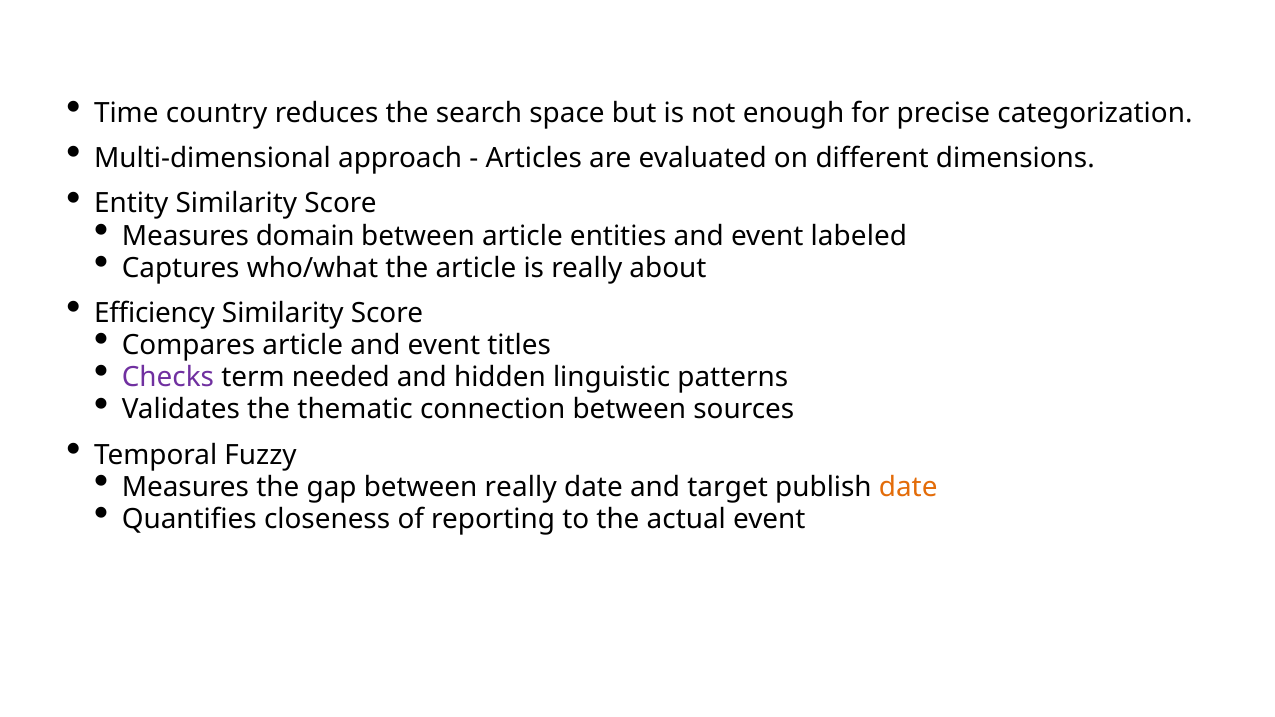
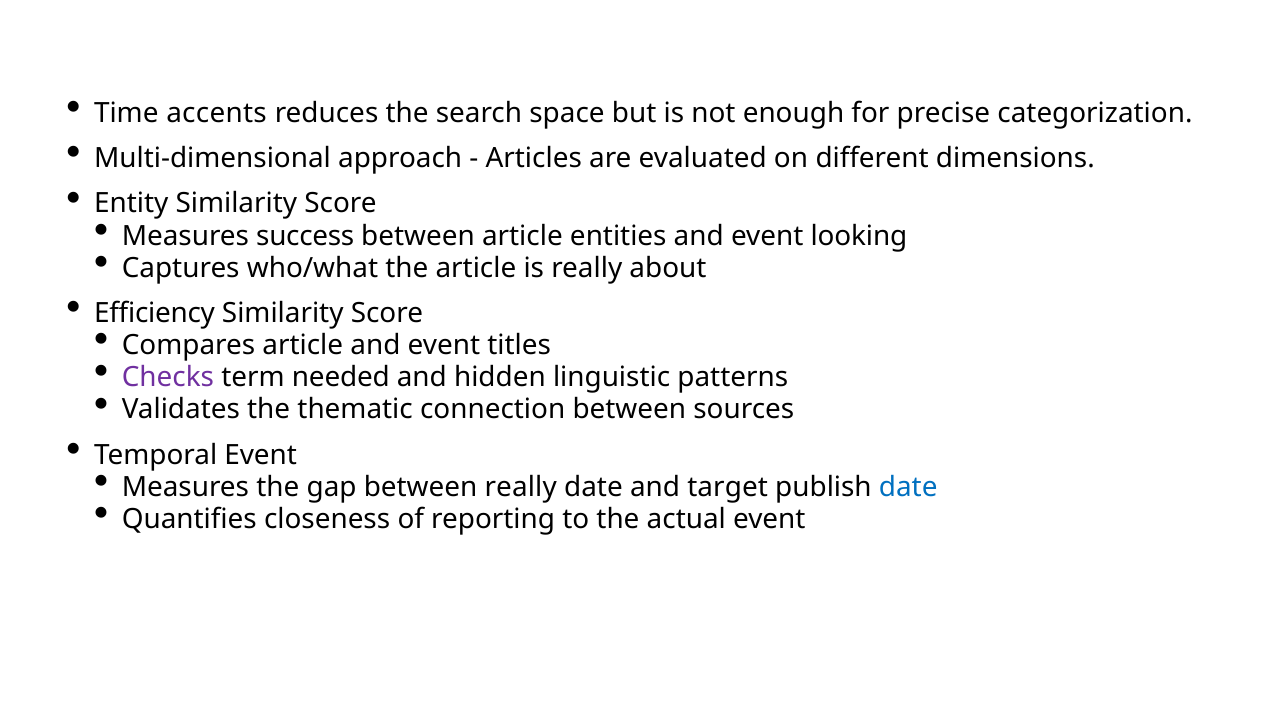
country: country -> accents (217, 113)
domain: domain -> success (305, 236)
labeled: labeled -> looking (859, 236)
Temporal Fuzzy: Fuzzy -> Event (261, 455)
date colour: orange -> blue (908, 487)
